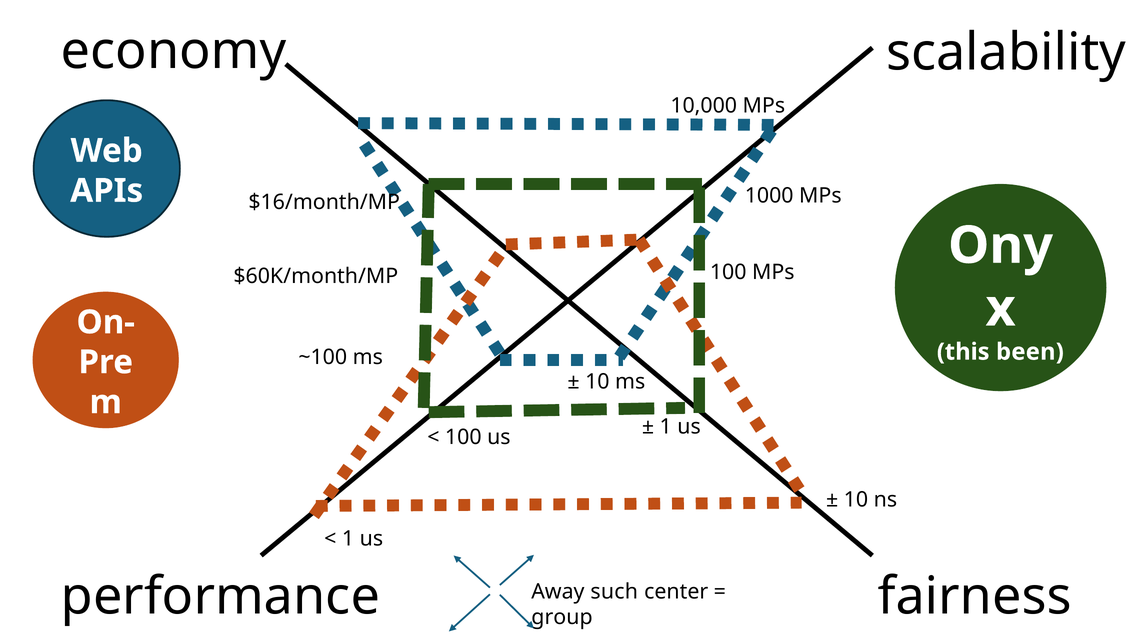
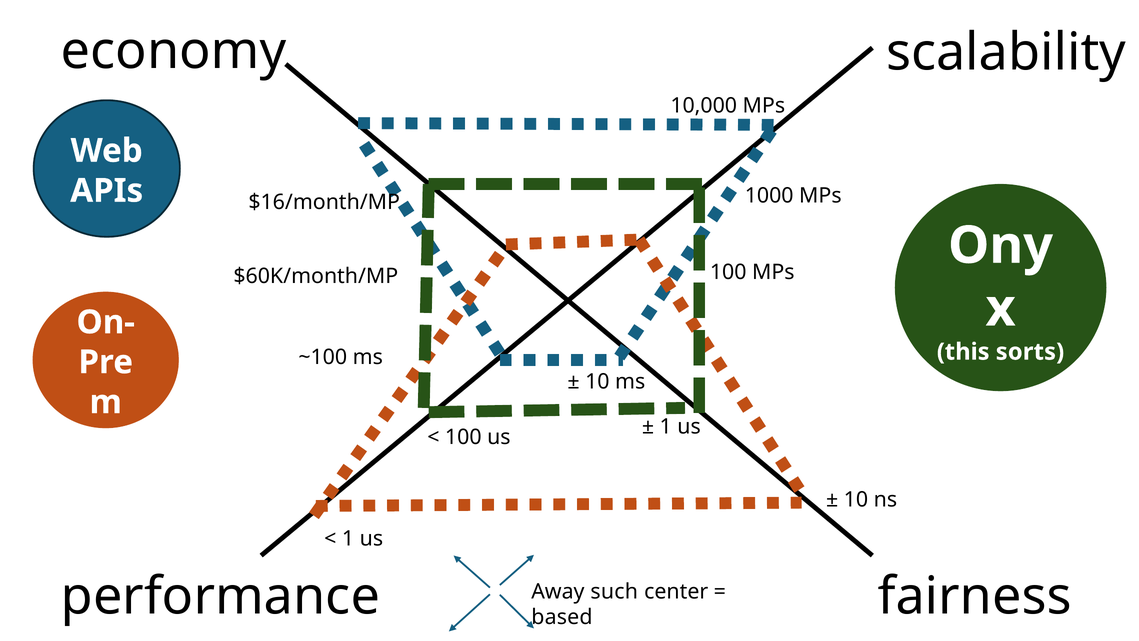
been: been -> sorts (1030, 352)
group: group -> based (562, 617)
